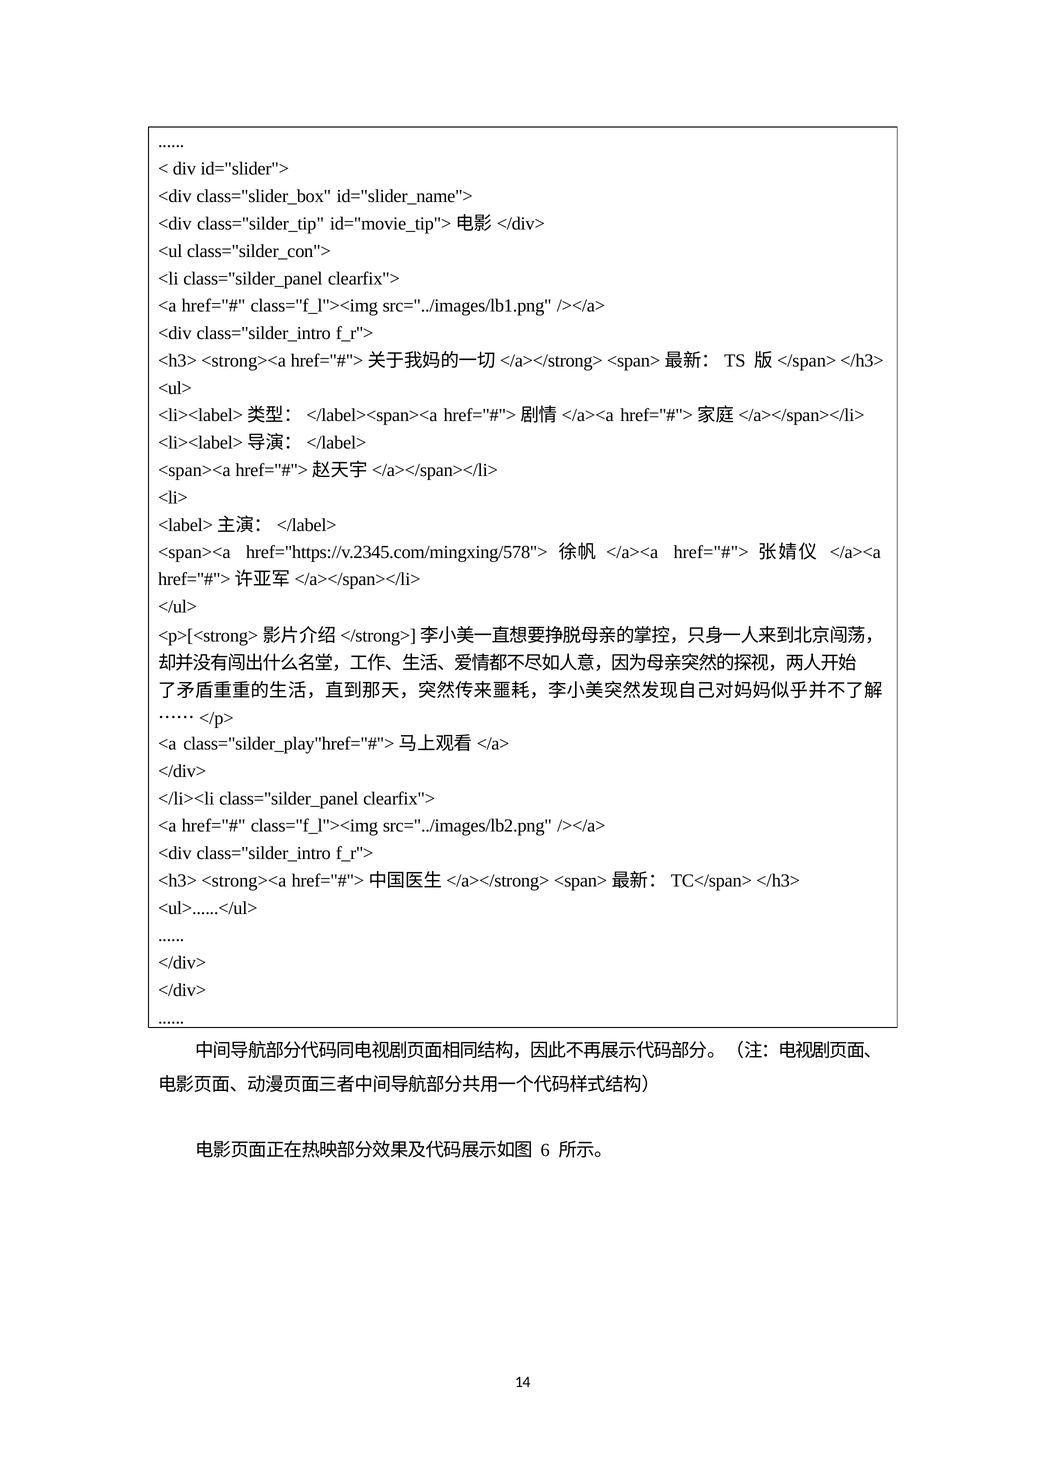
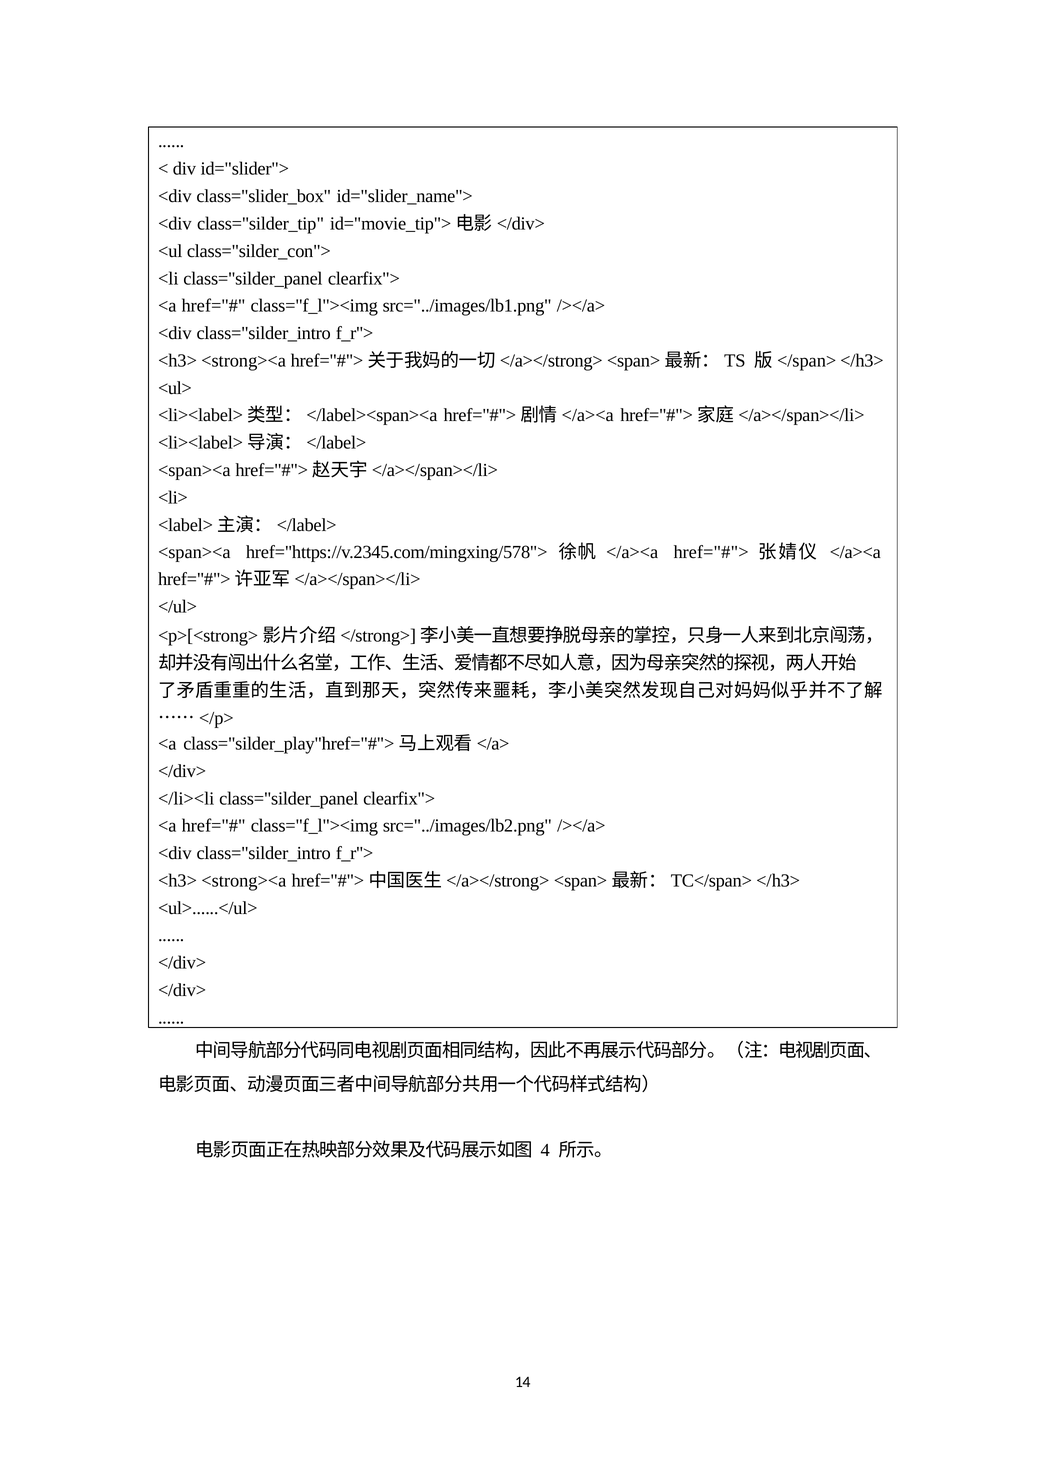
6: 6 -> 4 (545, 1150)
